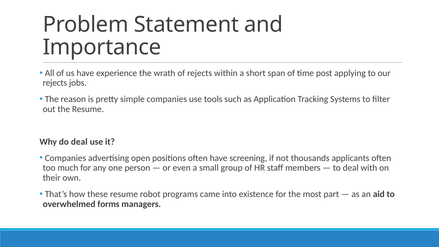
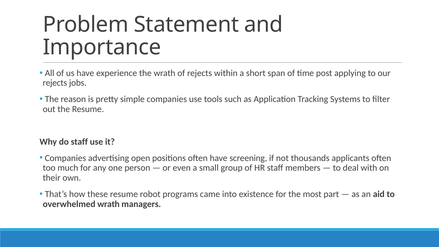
do deal: deal -> staff (79, 142)
overwhelmed forms: forms -> wrath (109, 204)
